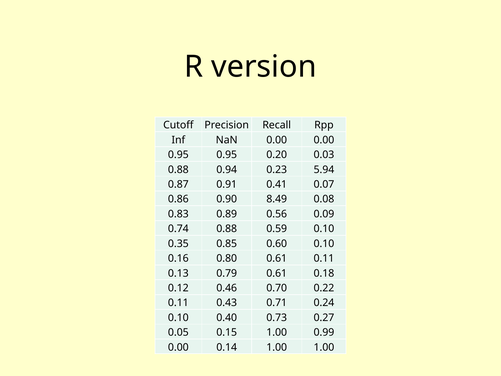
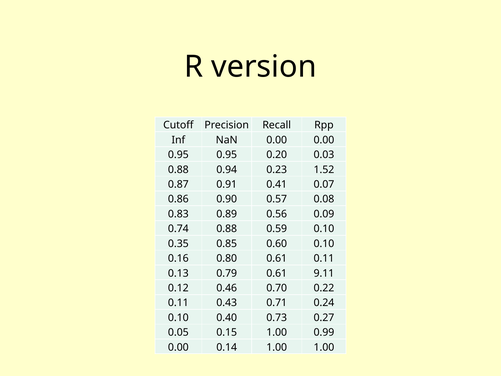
5.94: 5.94 -> 1.52 (324, 170)
8.49: 8.49 -> 0.57 (277, 199)
0.18: 0.18 -> 9.11 (324, 273)
